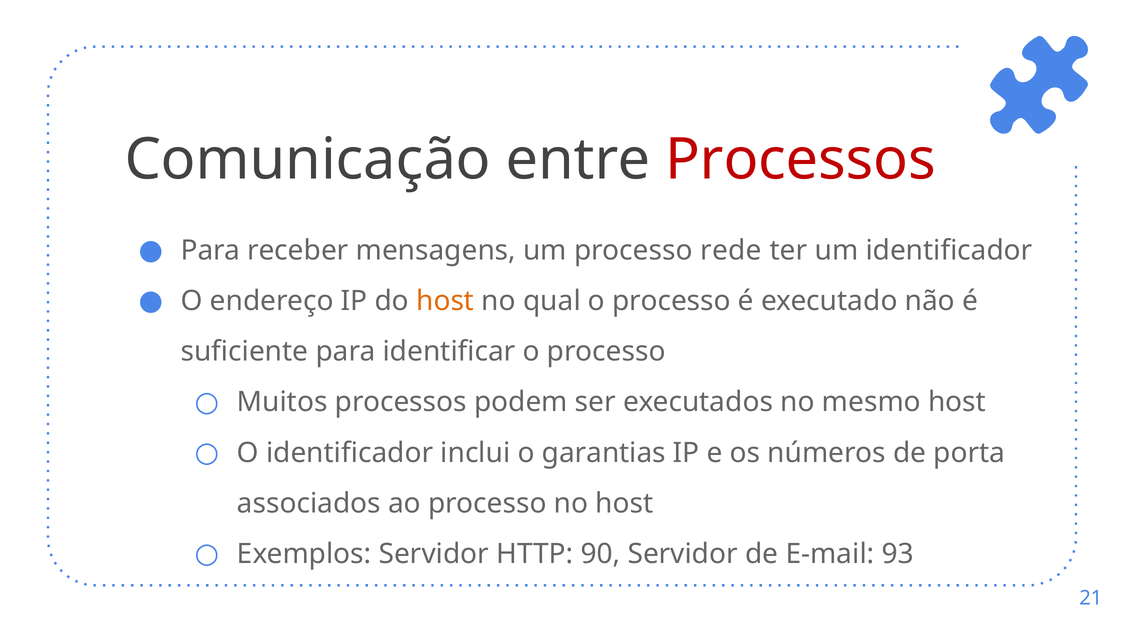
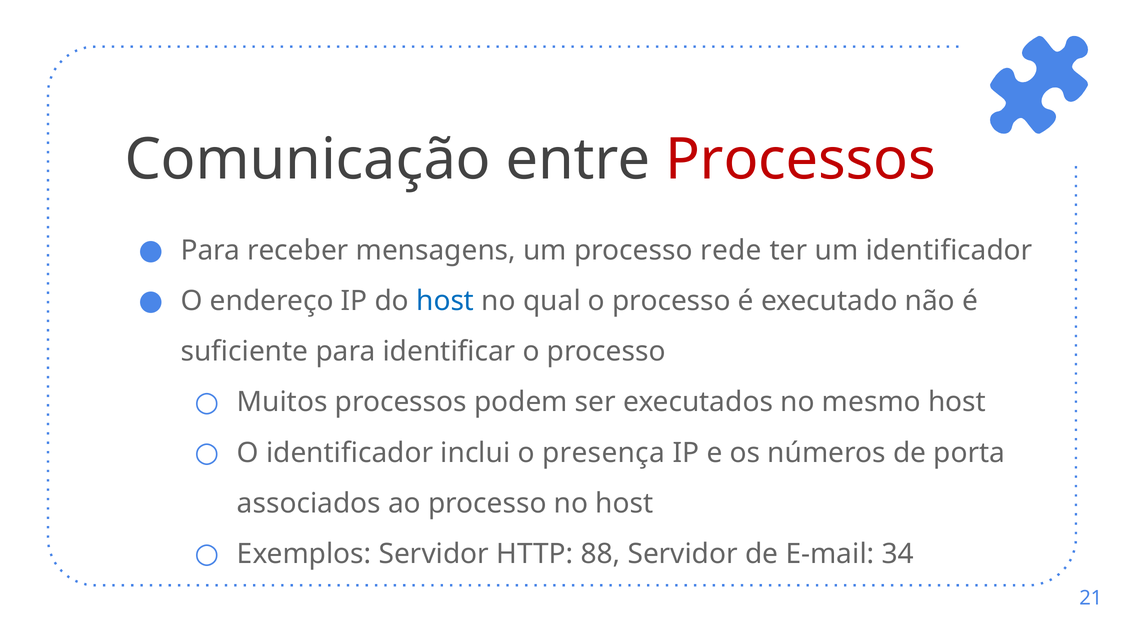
host colour: orange -> blue (445, 301)
garantias: garantias -> presença (604, 453)
90: 90 -> 88 (600, 554)
93: 93 -> 34 (898, 554)
